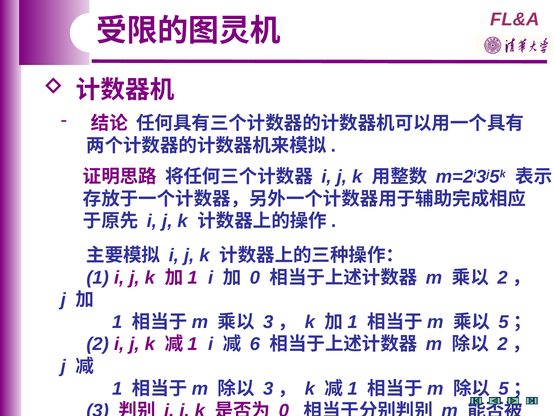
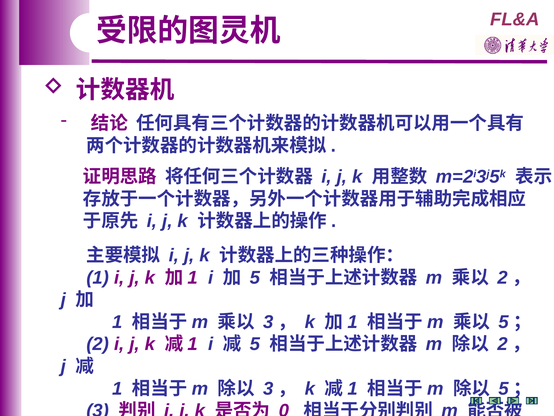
0: 0 -> 5 (255, 277)
6: 6 -> 5 (255, 344)
